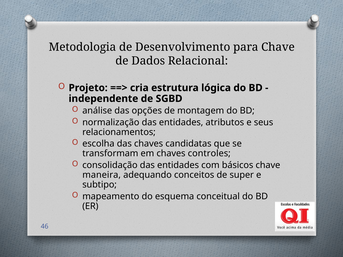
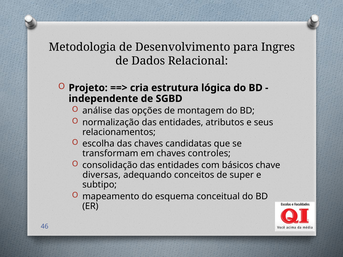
para Chave: Chave -> Ingres (278, 47)
maneira: maneira -> diversas (102, 175)
